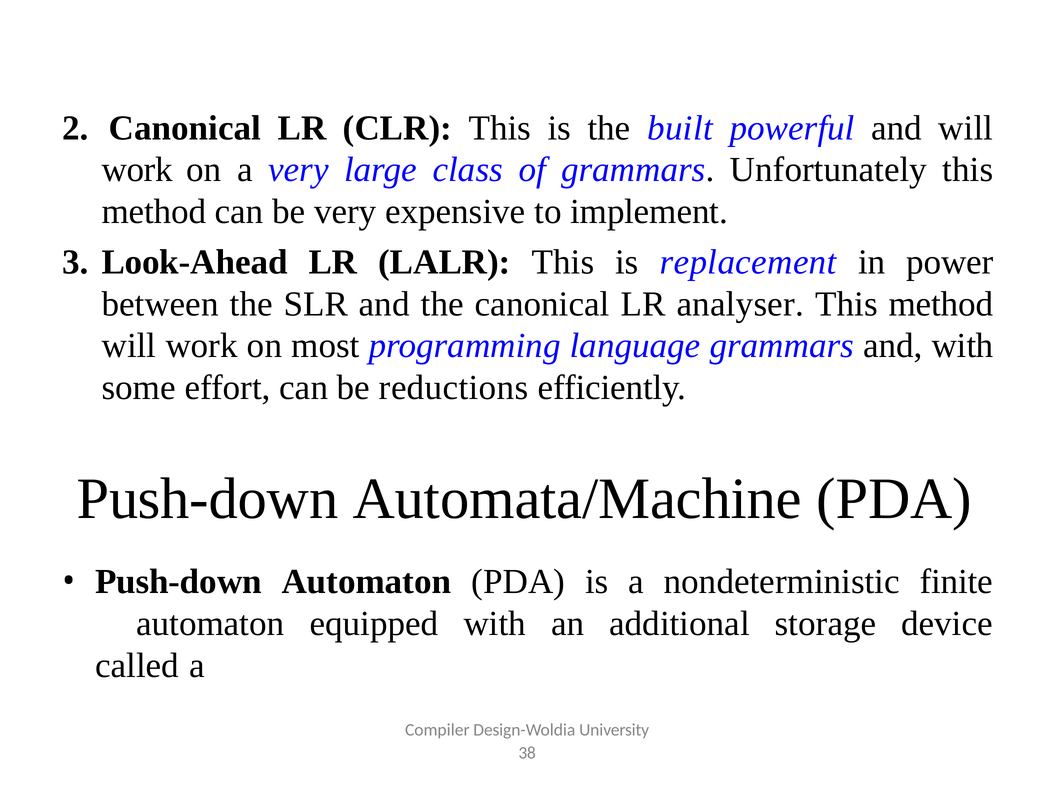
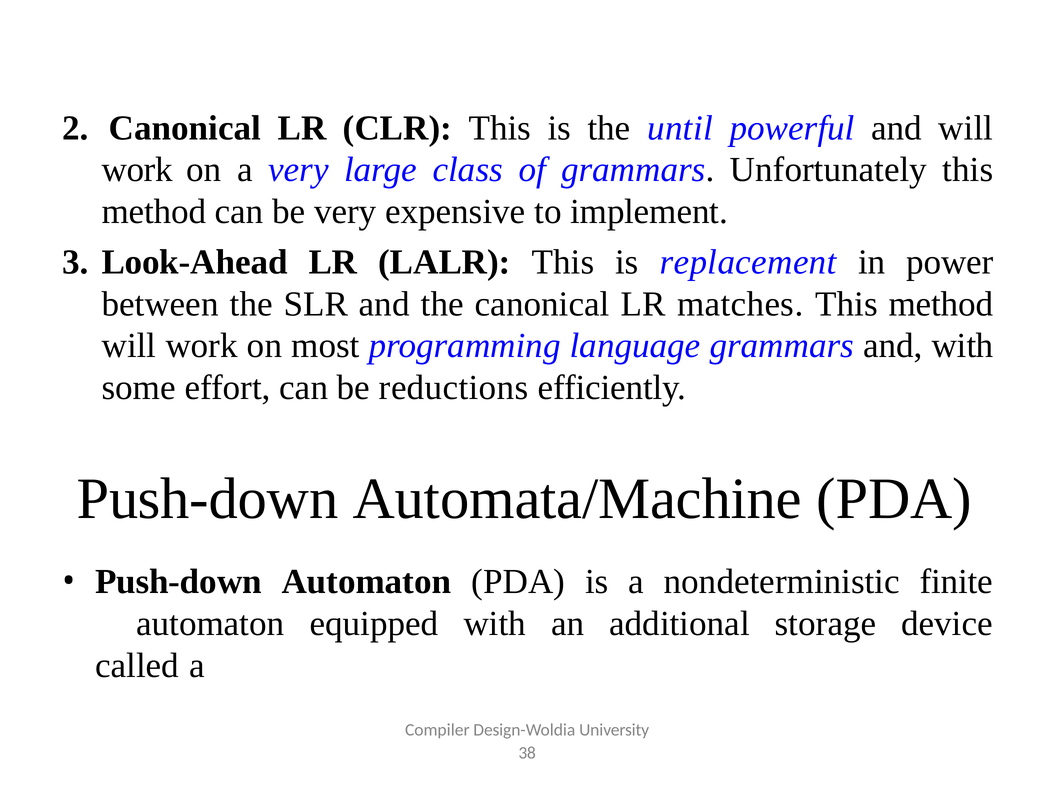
built: built -> until (680, 128)
analyser: analyser -> matches (740, 304)
